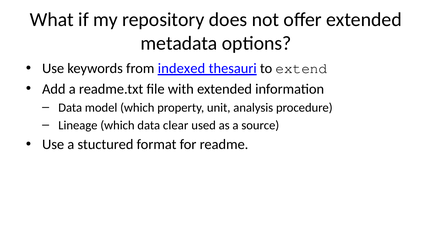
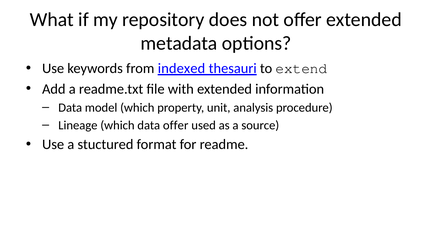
data clear: clear -> offer (176, 125)
